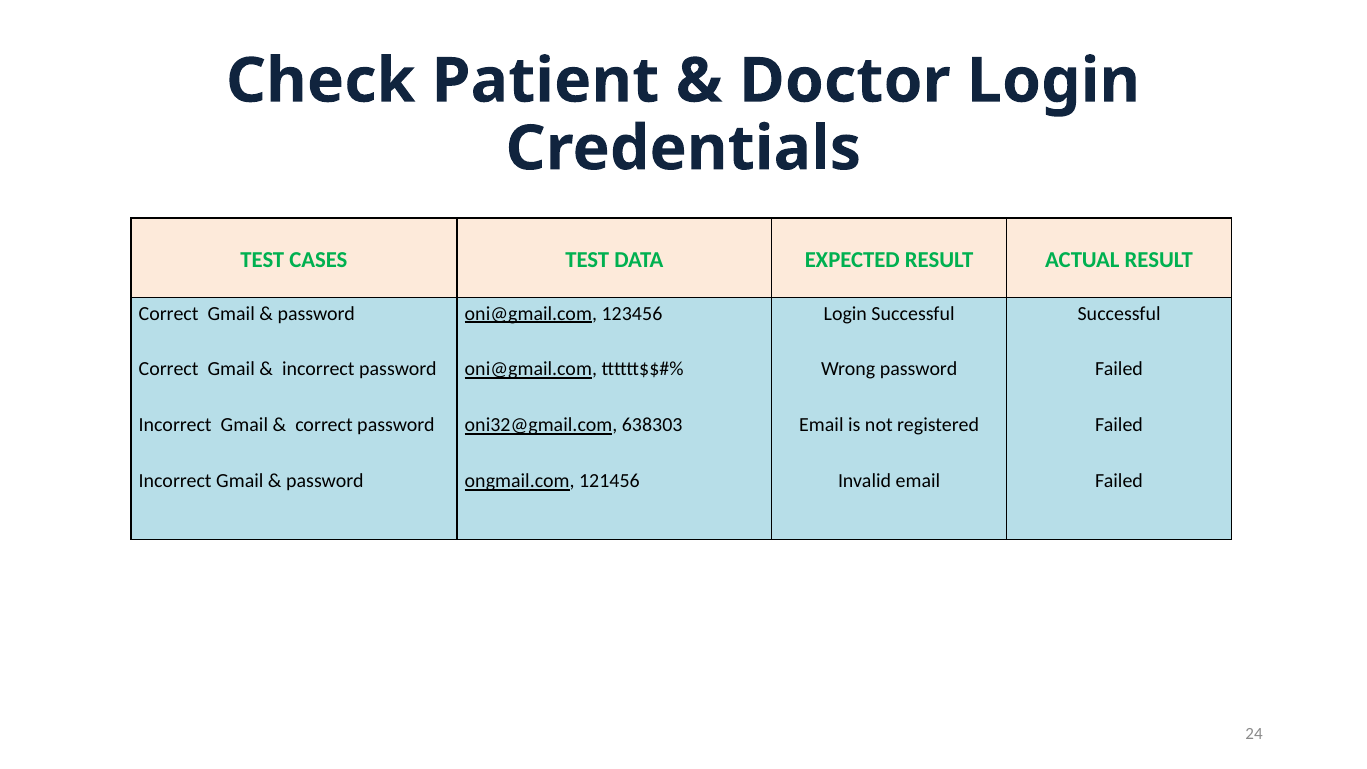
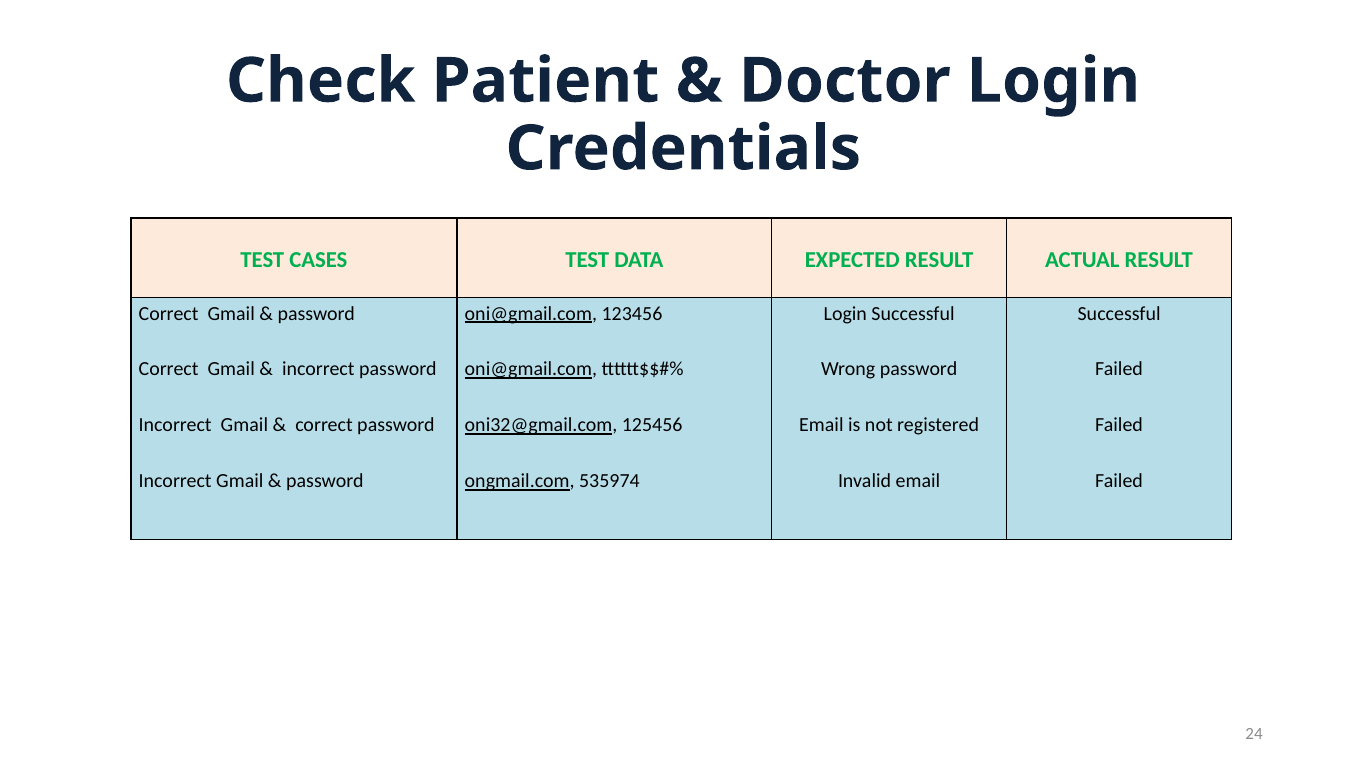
638303: 638303 -> 125456 (652, 425)
121456: 121456 -> 535974 (609, 481)
